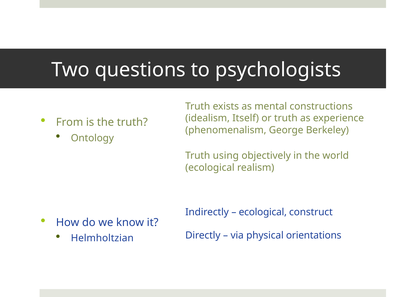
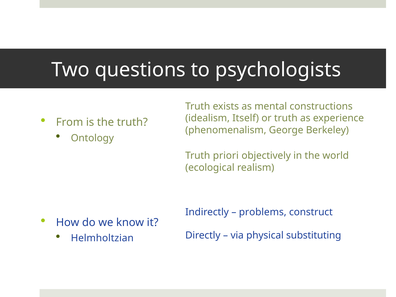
using: using -> priori (226, 156)
ecological: ecological -> problems (263, 212)
orientations: orientations -> substituting (314, 235)
